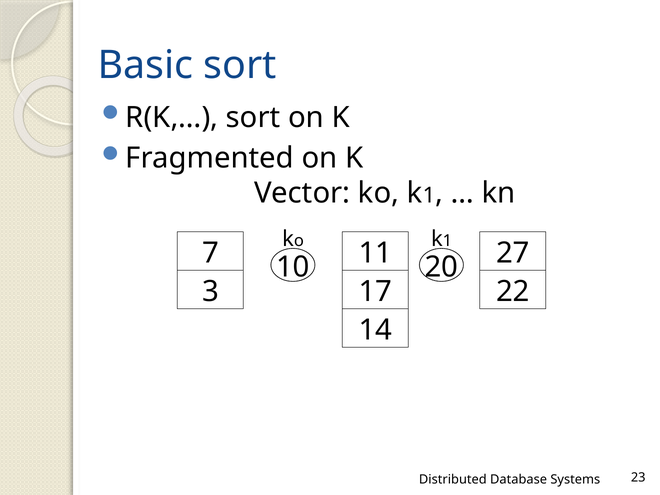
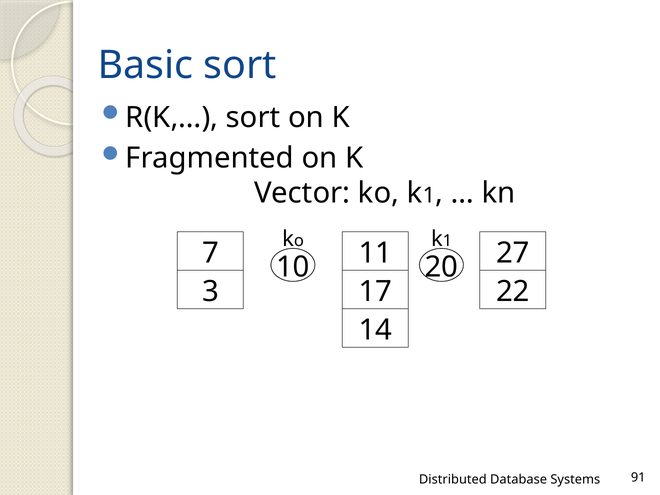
23: 23 -> 91 (638, 477)
